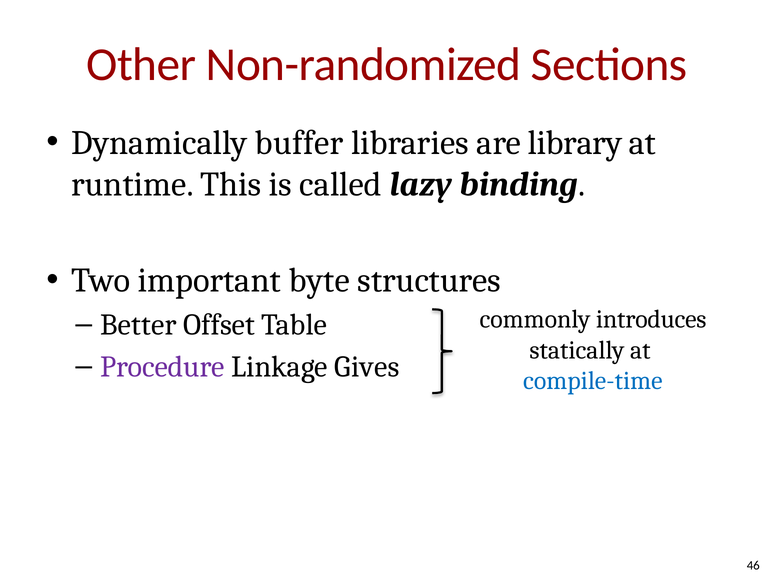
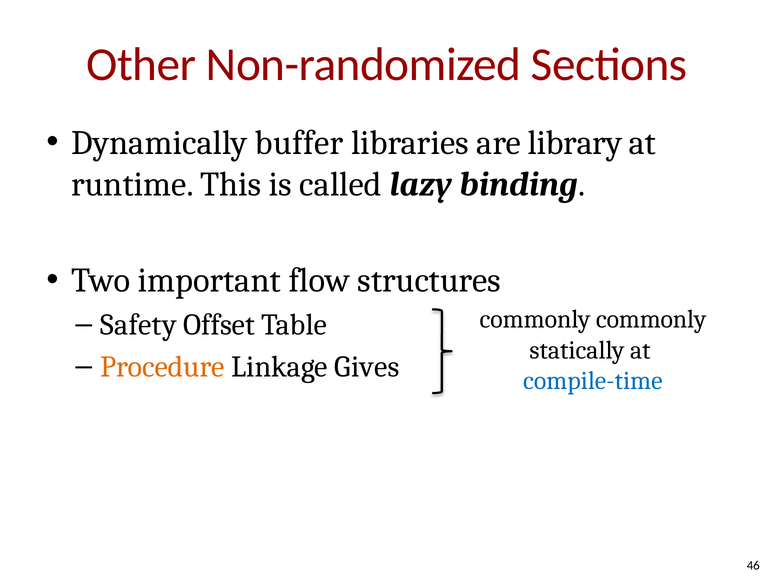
byte: byte -> flow (319, 281)
commonly introduces: introduces -> commonly (651, 319)
Better: Better -> Safety (138, 325)
Procedure colour: purple -> orange (162, 367)
